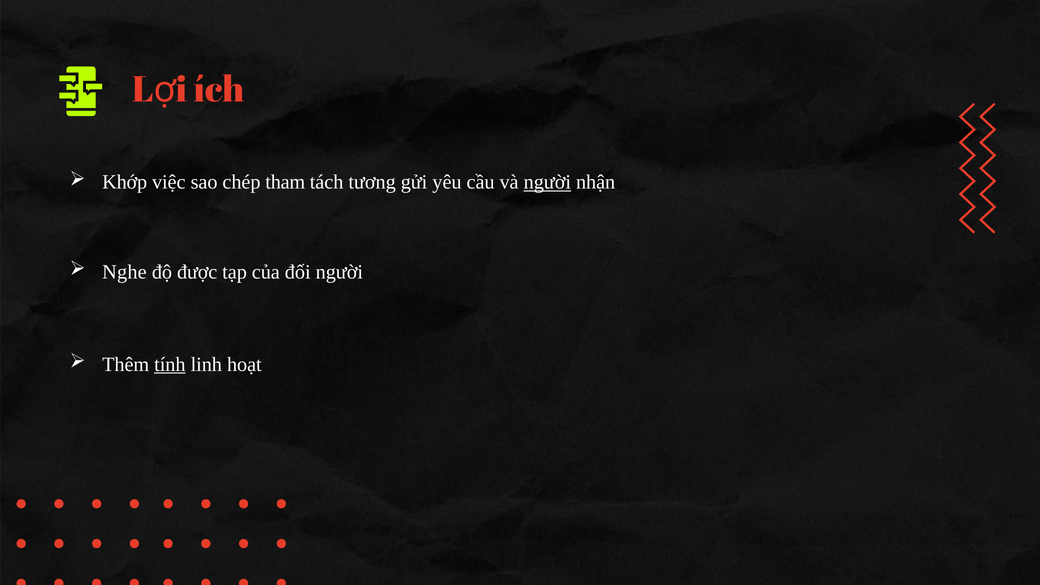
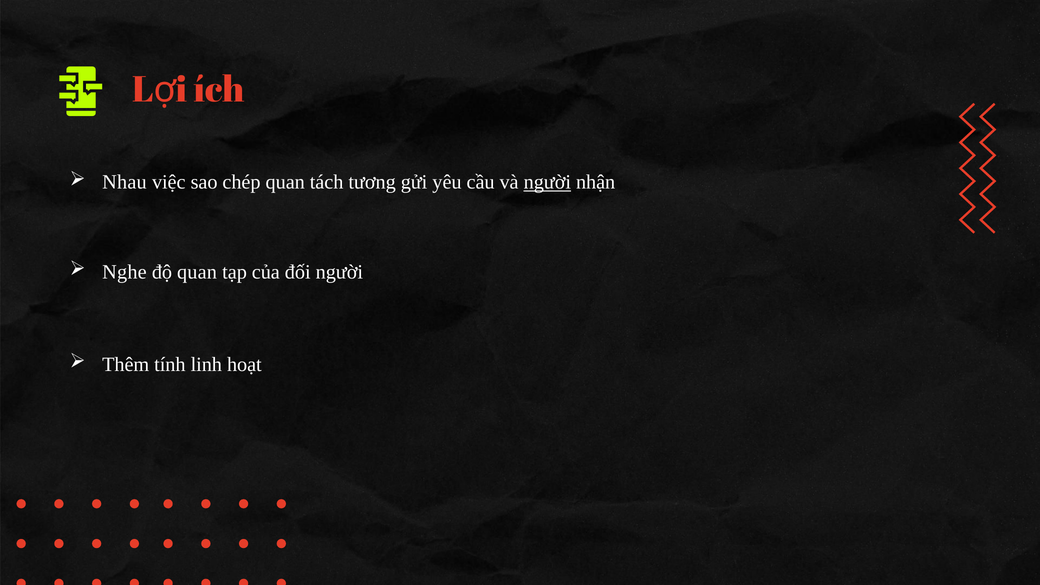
Khớp: Khớp -> Nhau (124, 182)
chép tham: tham -> quan (285, 182)
độ được: được -> quan (197, 272)
tính underline: present -> none (170, 364)
